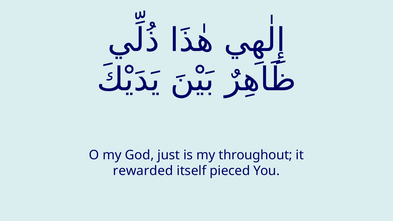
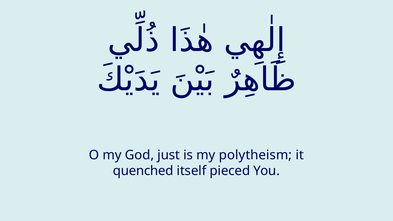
throughout: throughout -> polytheism (255, 155)
rewarded: rewarded -> quenched (143, 171)
